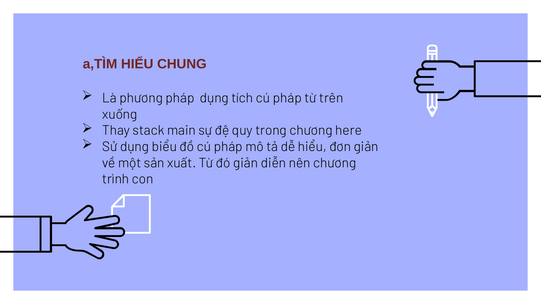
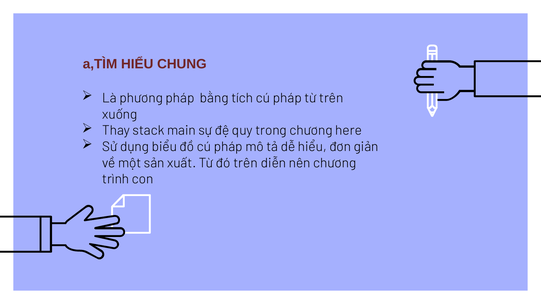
pháp dụng: dụng -> bằng (214, 98)
đó giản: giản -> trên (246, 163)
